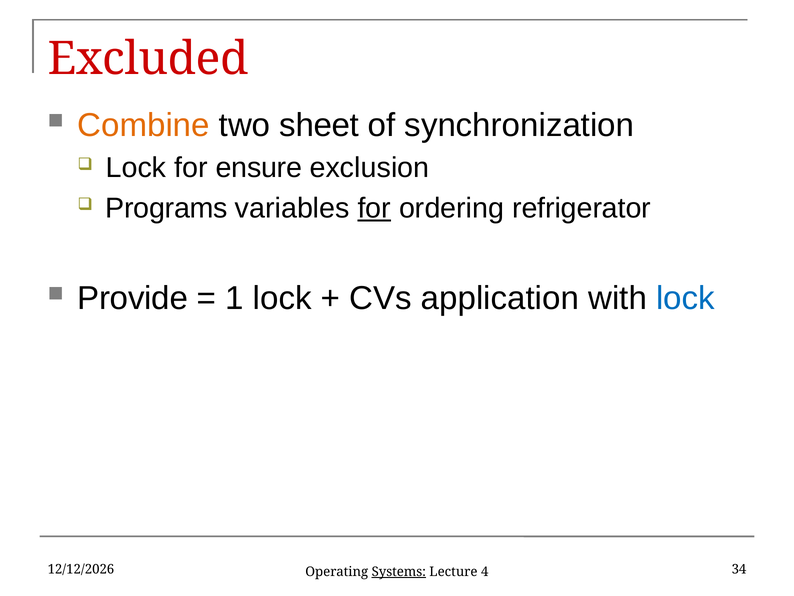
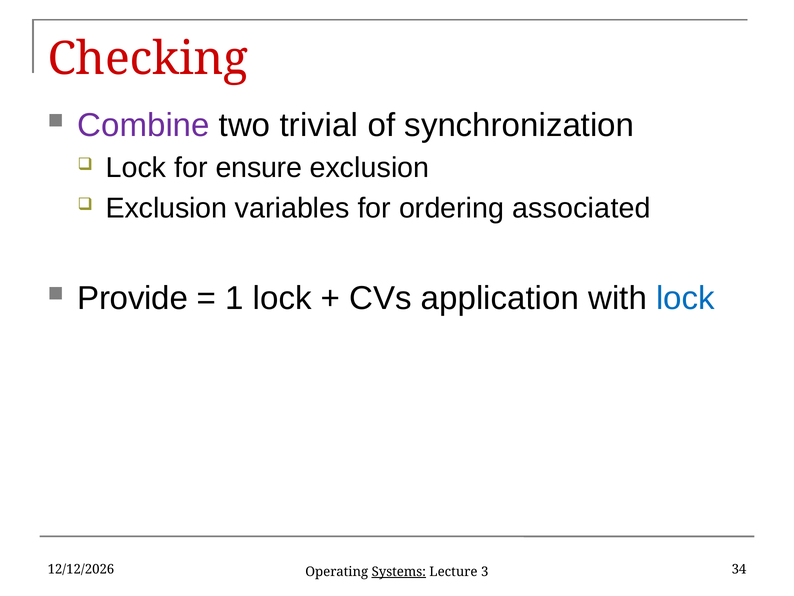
Excluded: Excluded -> Checking (148, 59)
Combine colour: orange -> purple (144, 125)
sheet: sheet -> trivial (319, 125)
Programs: Programs -> Exclusion (166, 208)
for underline: present -> none (374, 208)
refrigerator: refrigerator -> associated (581, 208)
4: 4 -> 3 (485, 571)
